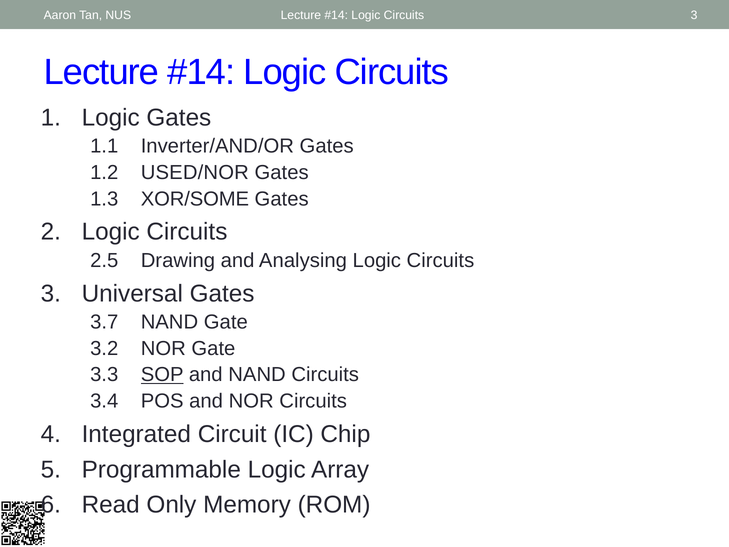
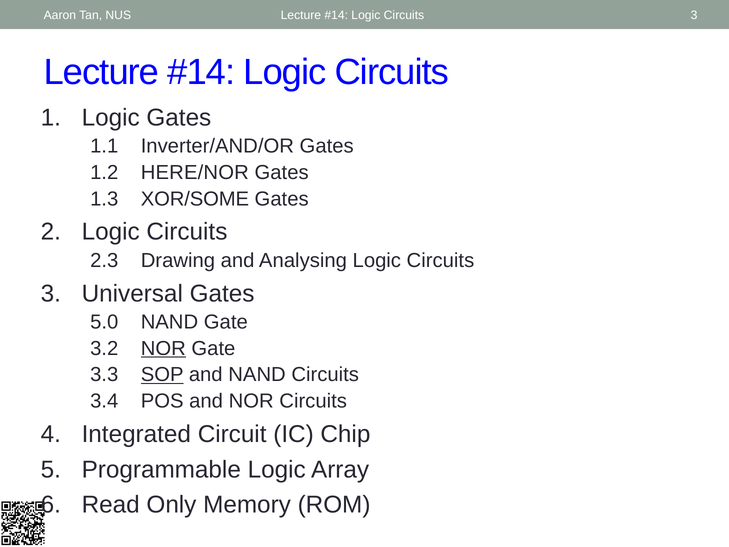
USED/NOR: USED/NOR -> HERE/NOR (195, 172)
2.5: 2.5 -> 2.3 (104, 260)
3.7: 3.7 -> 5.0 (104, 322)
NOR underline: none -> present (163, 348)
